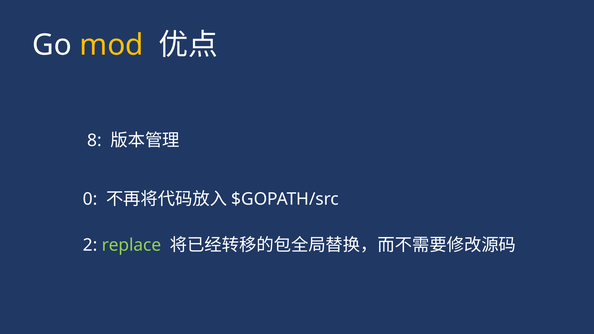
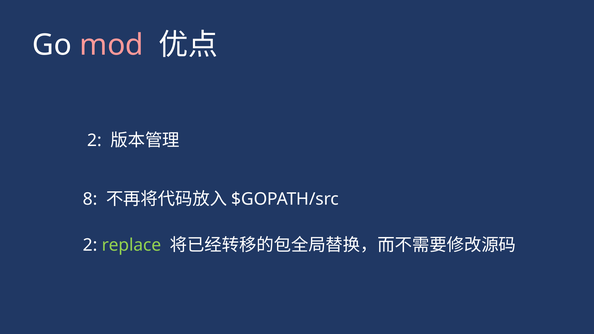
mod colour: yellow -> pink (112, 45)
8: 8 -> 2 (95, 140)
0: 0 -> 8 (90, 199)
